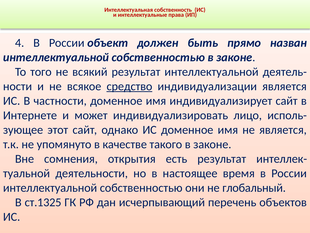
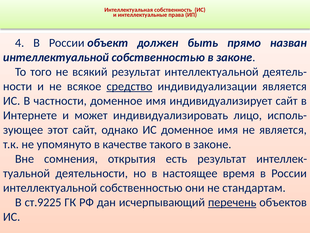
глобальный: глобальный -> стандартам (254, 188)
ст.1325: ст.1325 -> ст.9225 (43, 202)
перечень underline: none -> present (232, 202)
